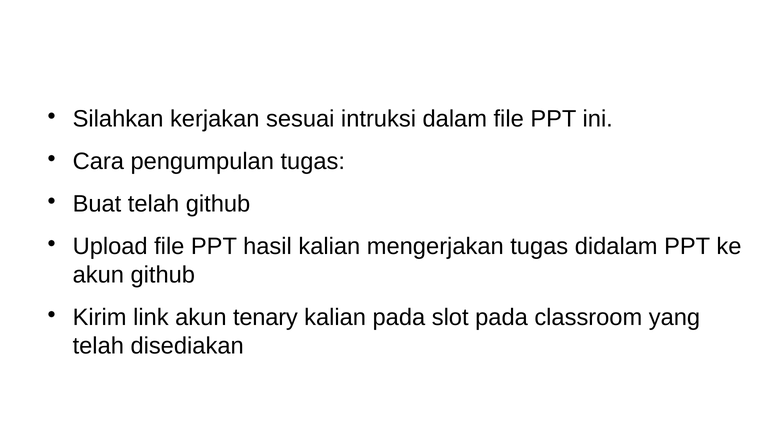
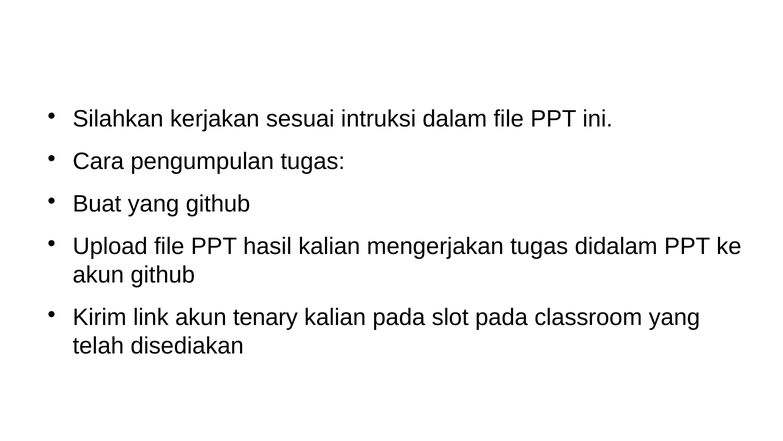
Buat telah: telah -> yang (154, 204)
